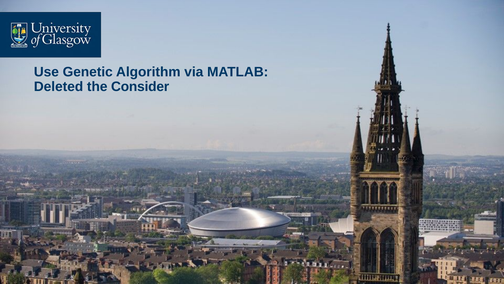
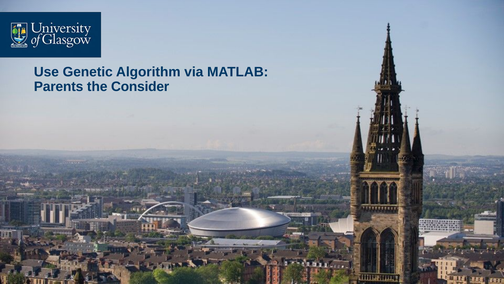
Deleted: Deleted -> Parents (59, 87)
